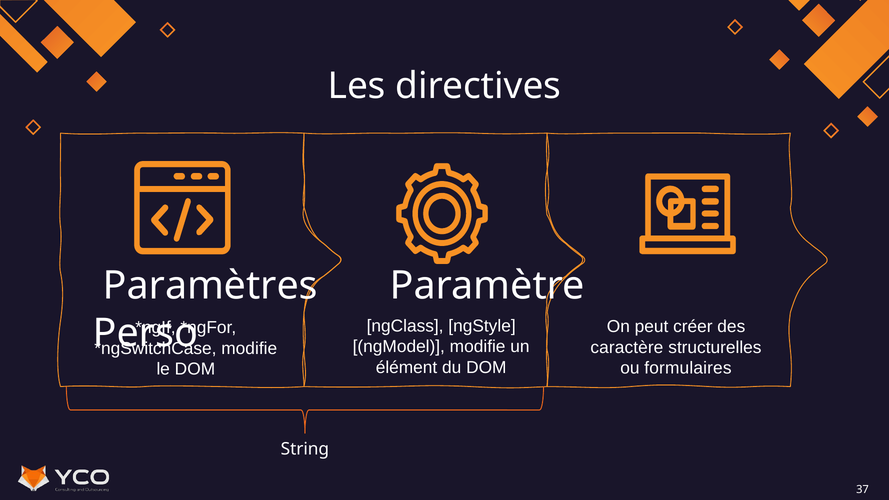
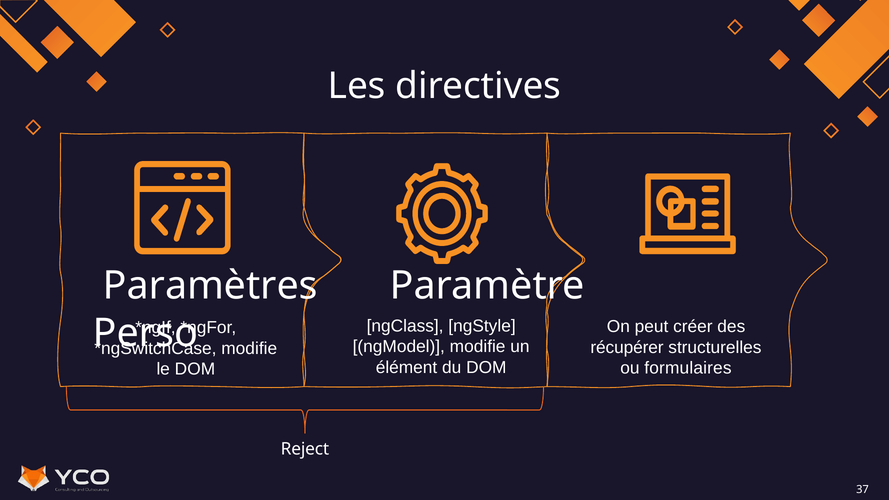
caractère: caractère -> récupérer (627, 348)
String: String -> Reject (305, 449)
